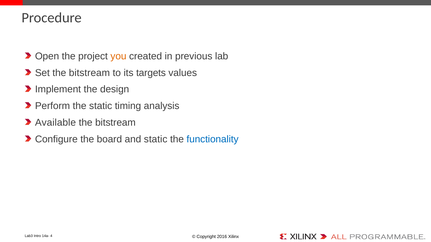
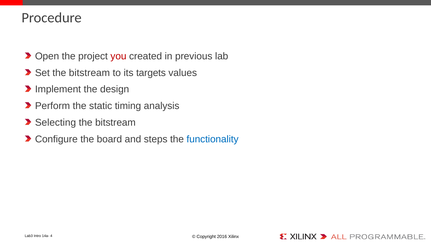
you colour: orange -> red (118, 56)
Available: Available -> Selecting (56, 123)
and static: static -> steps (156, 139)
